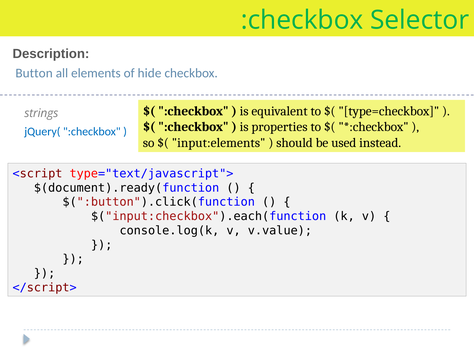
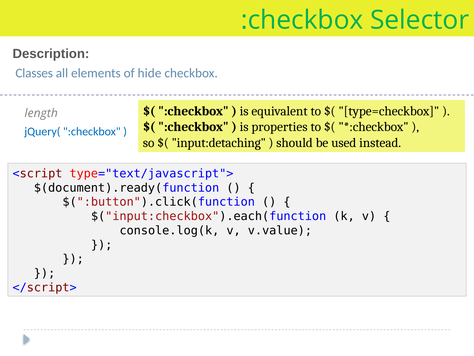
Button: Button -> Classes (34, 73)
strings: strings -> length (41, 113)
input:elements: input:elements -> input:detaching (219, 143)
